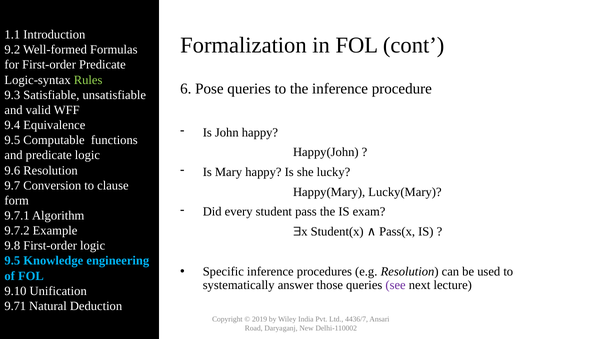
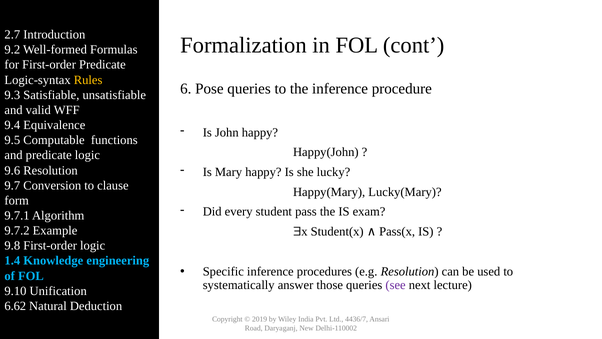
1.1: 1.1 -> 2.7 (12, 35)
Rules colour: light green -> yellow (88, 80)
9.5: 9.5 -> 1.4 (12, 260)
9.71: 9.71 -> 6.62 (15, 306)
